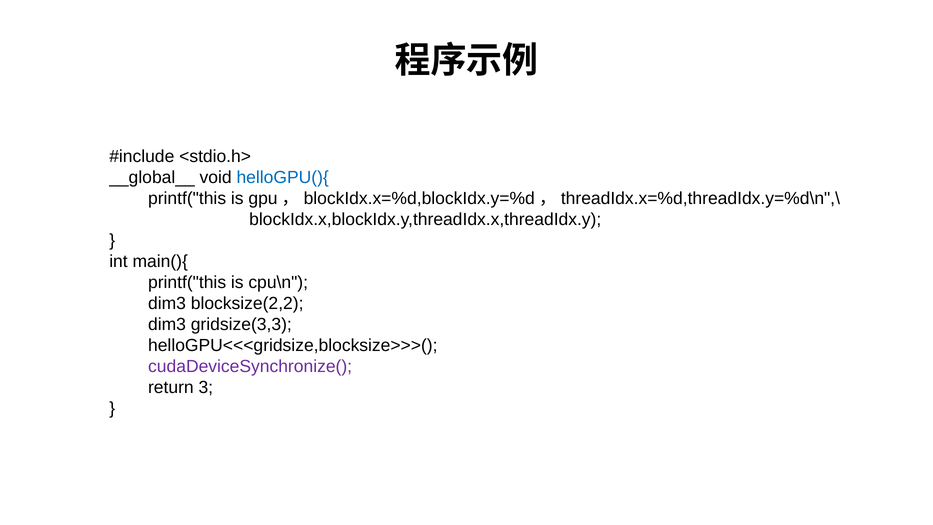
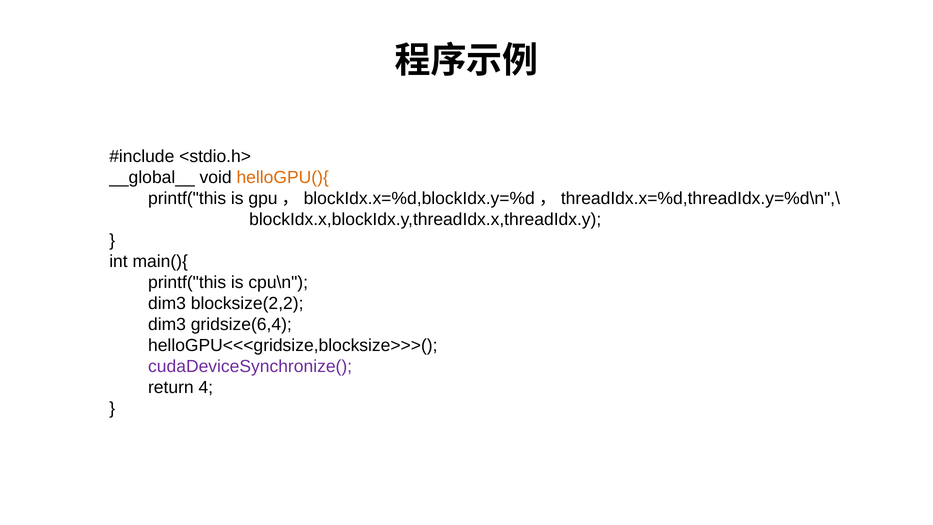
helloGPU(){ colour: blue -> orange (283, 177)
gridsize(3,3: gridsize(3,3 -> gridsize(6,4 (241, 324)
3: 3 -> 4 (206, 387)
